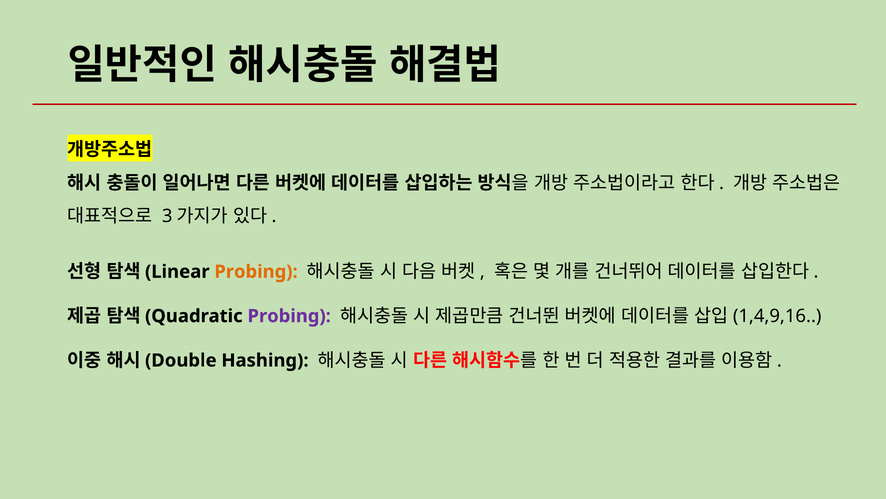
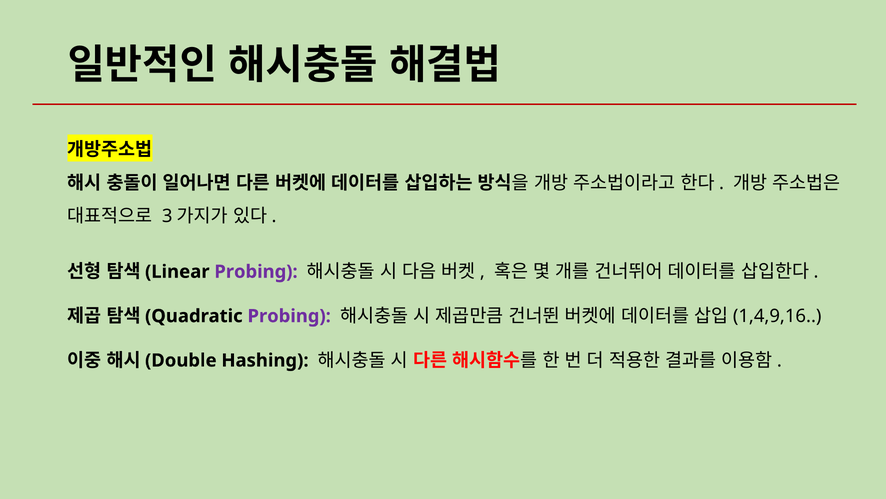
Probing colour: orange -> purple (256, 271)
